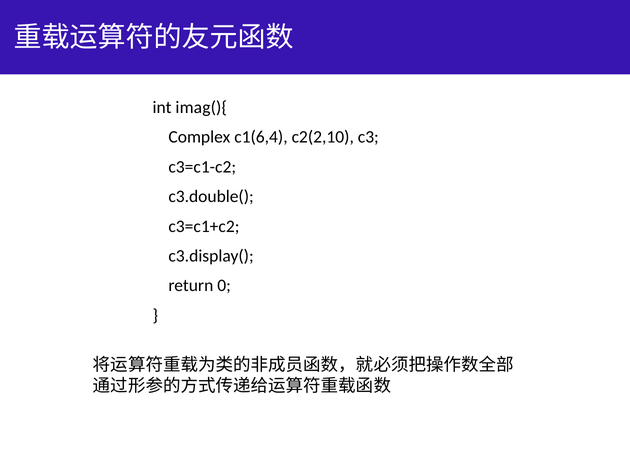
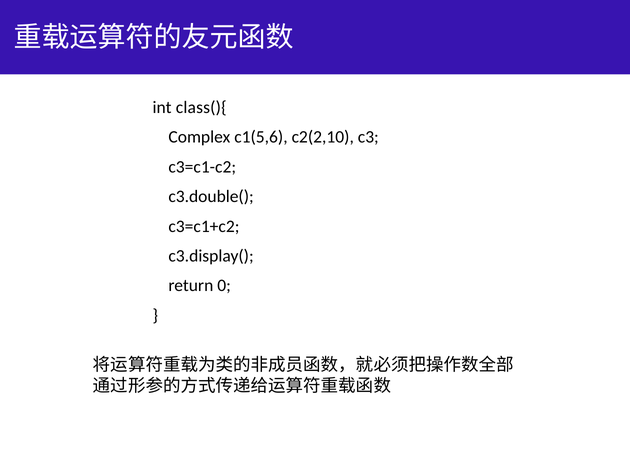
imag(){: imag(){ -> class(){ (201, 108)
c1(6,4: c1(6,4 -> c1(5,6 (261, 137)
